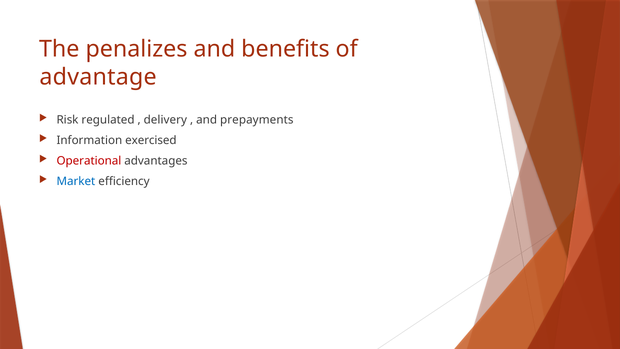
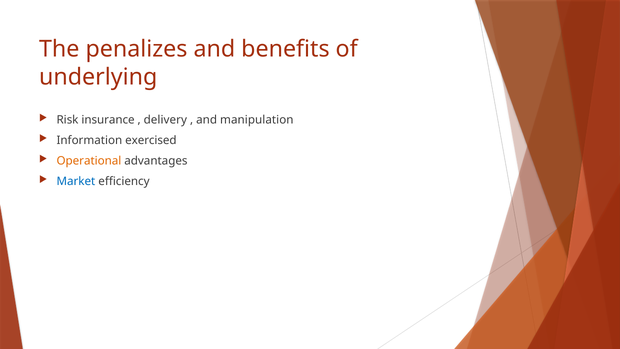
advantage: advantage -> underlying (98, 77)
regulated: regulated -> insurance (108, 120)
prepayments: prepayments -> manipulation (257, 120)
Operational colour: red -> orange (89, 161)
